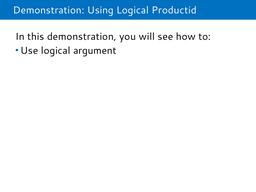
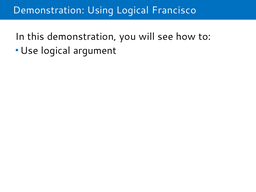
Productid: Productid -> Francisco (174, 10)
